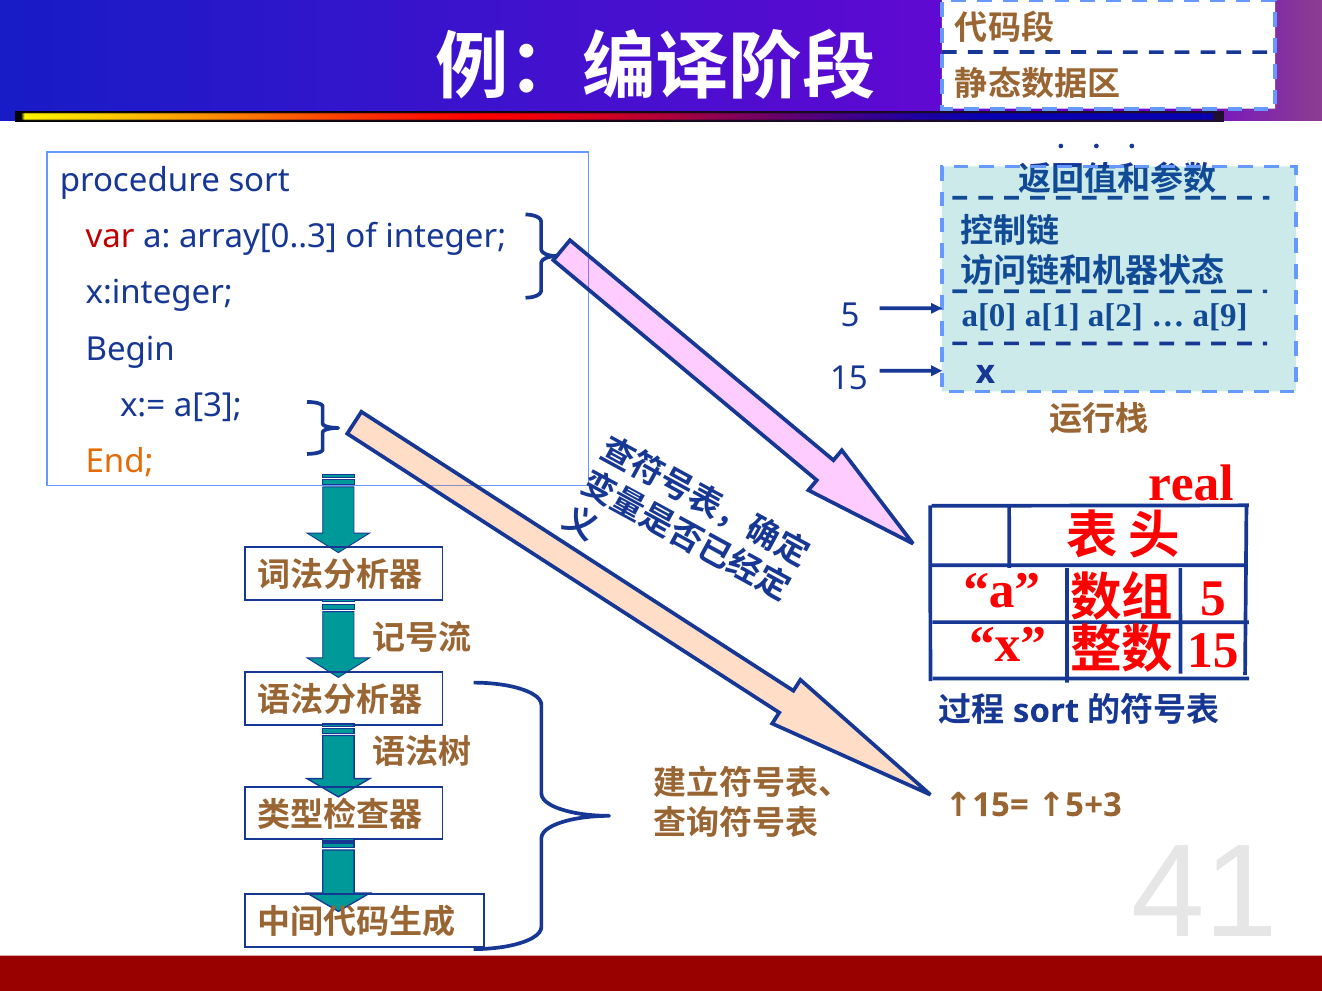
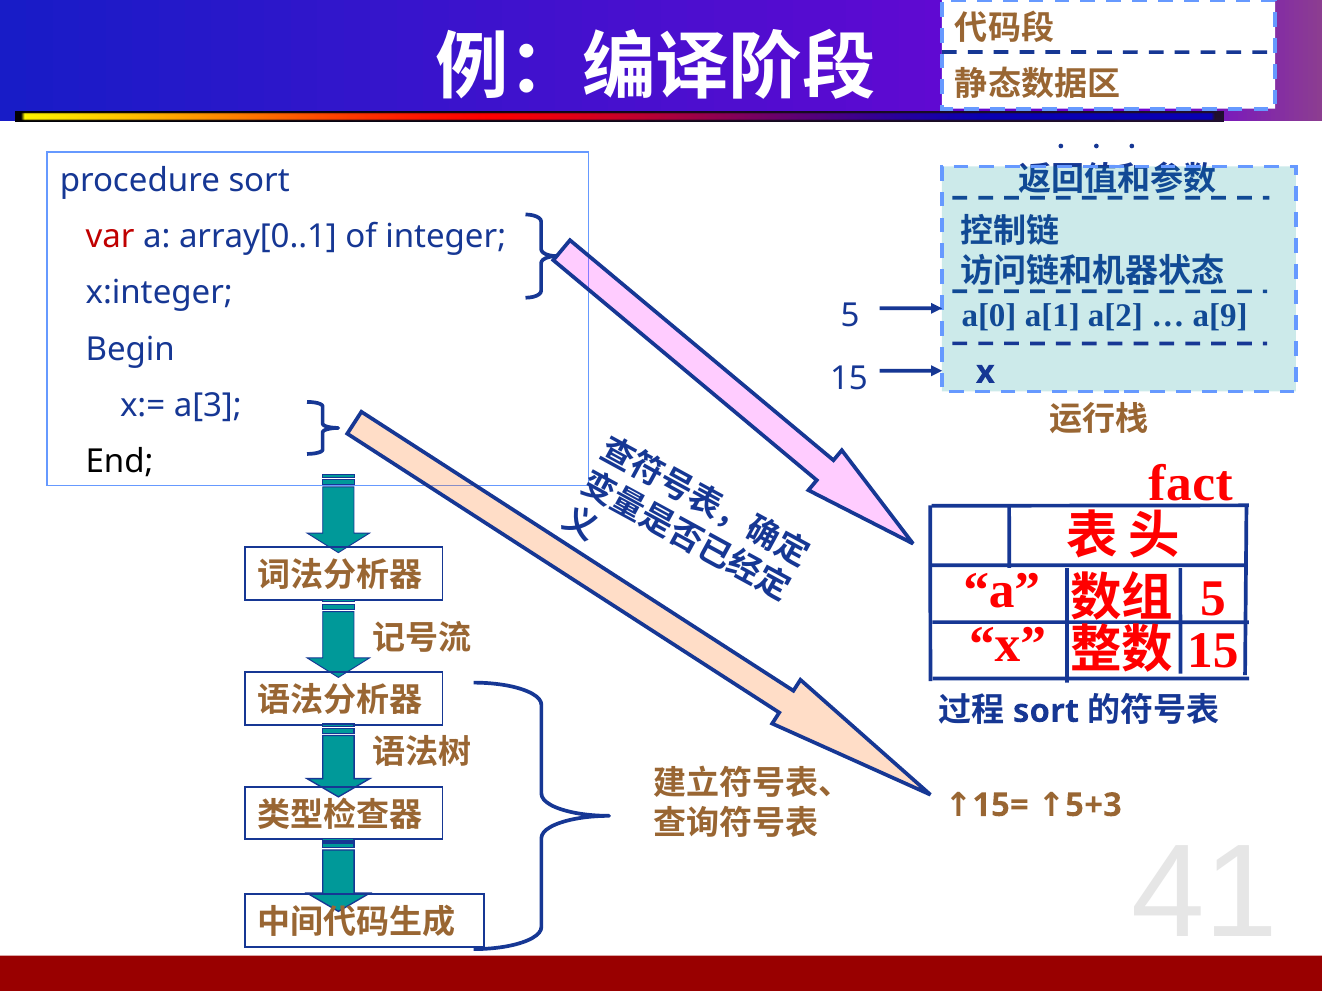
array[0..3: array[0..3 -> array[0..1 (258, 237)
End colour: orange -> black (120, 462)
real: real -> fact (1191, 484)
